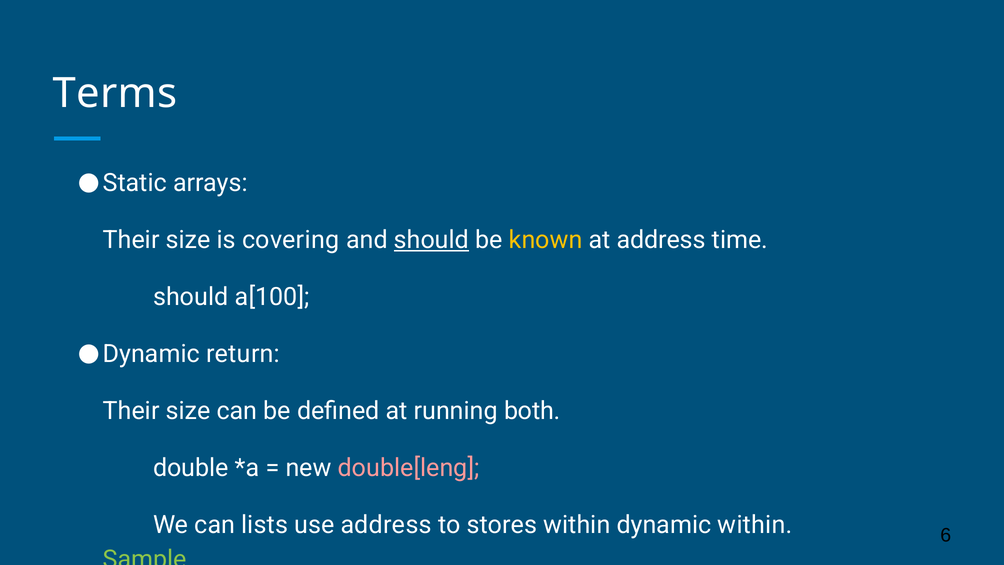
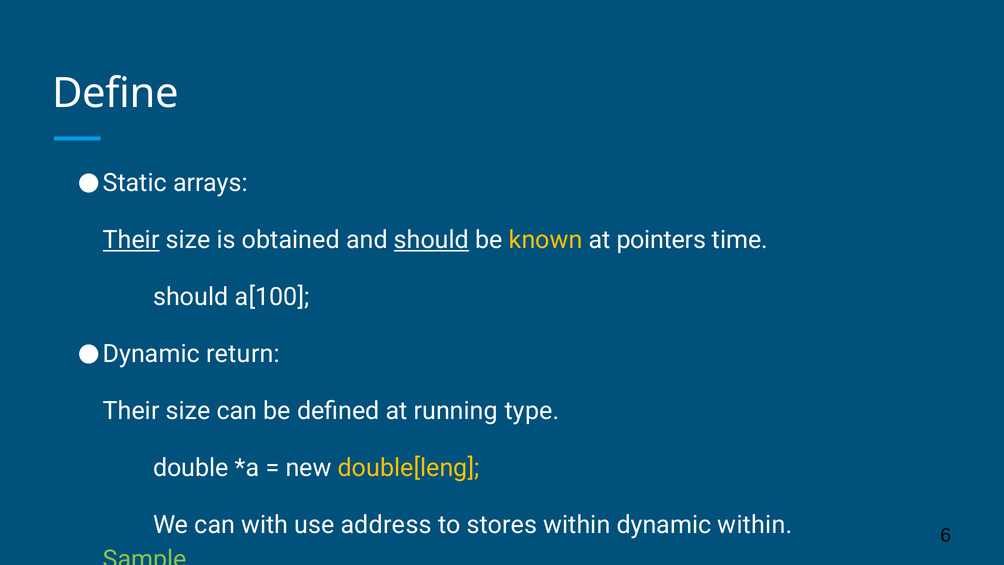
Terms: Terms -> Define (115, 93)
Their underline: none -> present (131, 240)
covering: covering -> obtained (291, 240)
at address: address -> pointers (661, 240)
both: both -> type (532, 411)
double[leng colour: pink -> yellow (409, 468)
lists: lists -> with (265, 525)
